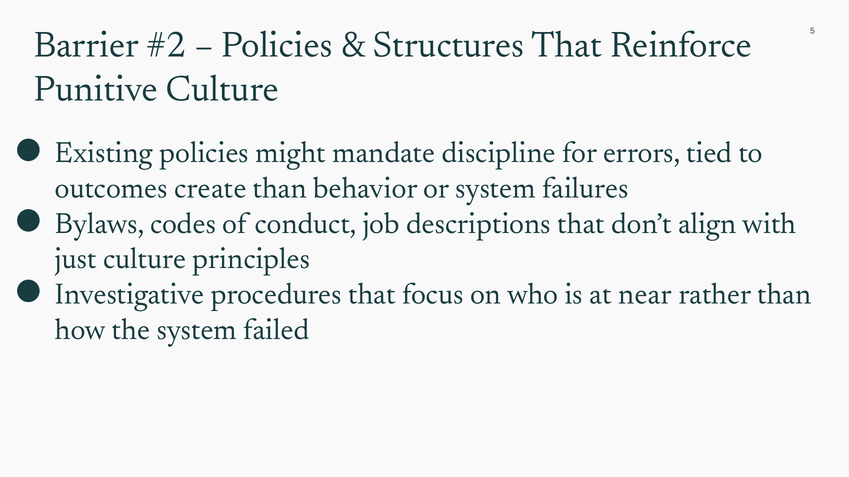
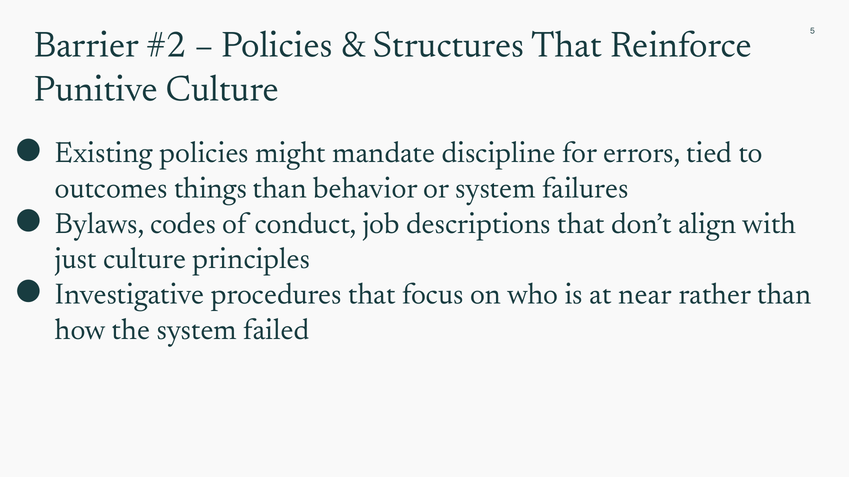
create: create -> things (211, 188)
